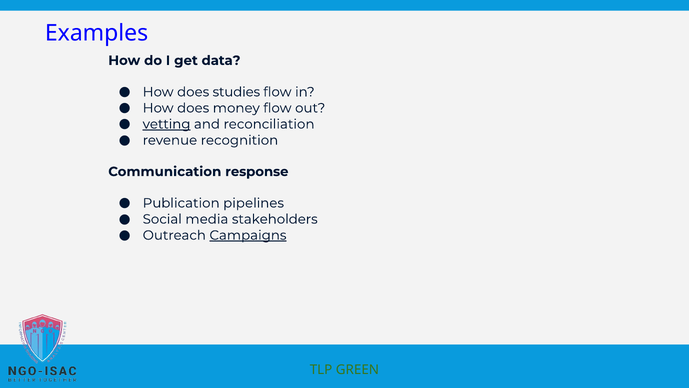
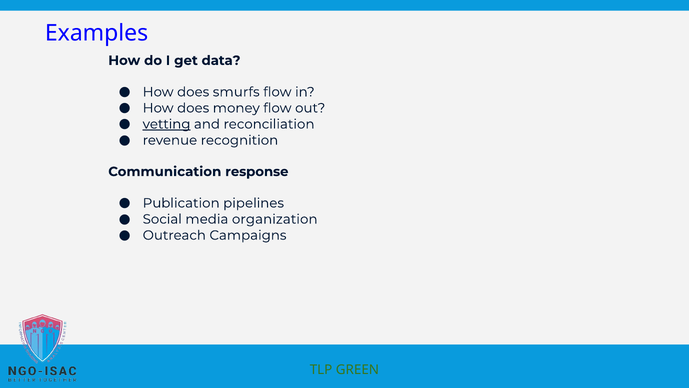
studies: studies -> smurfs (236, 92)
stakeholders: stakeholders -> organization (275, 219)
Campaigns underline: present -> none (248, 235)
